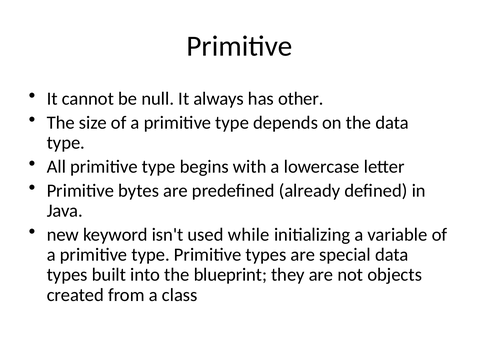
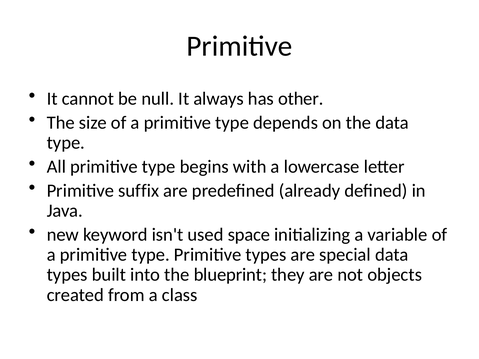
bytes: bytes -> suffix (139, 191)
while: while -> space (249, 235)
